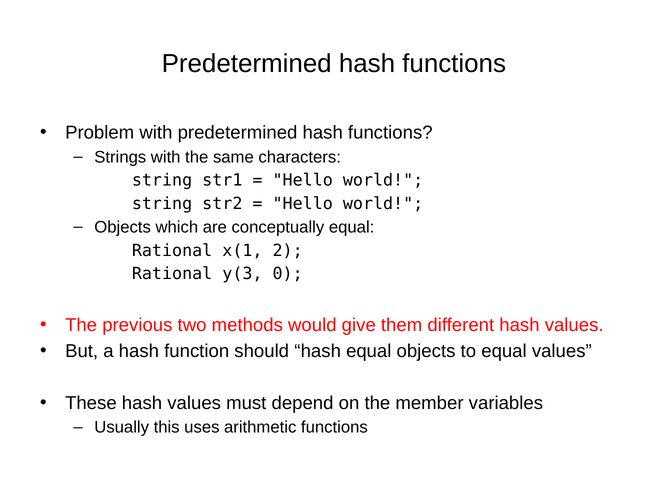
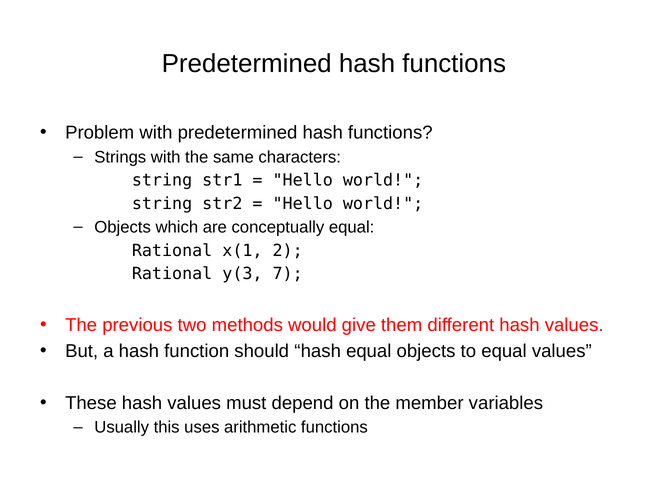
0: 0 -> 7 (288, 274)
